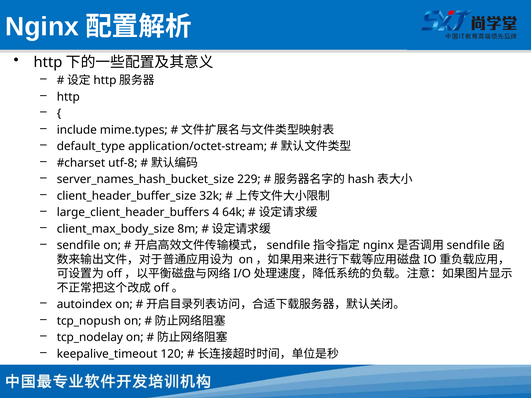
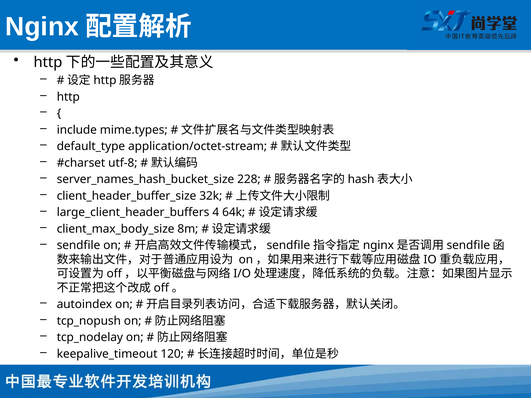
229: 229 -> 228 (249, 179)
